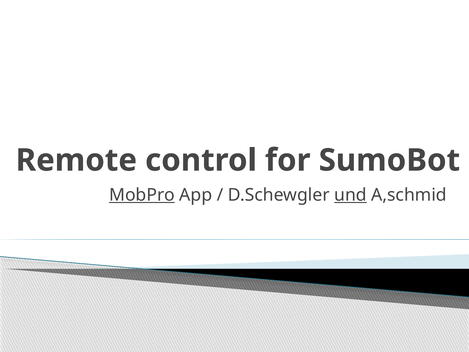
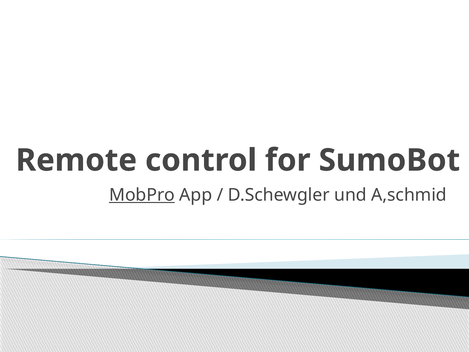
und underline: present -> none (350, 195)
